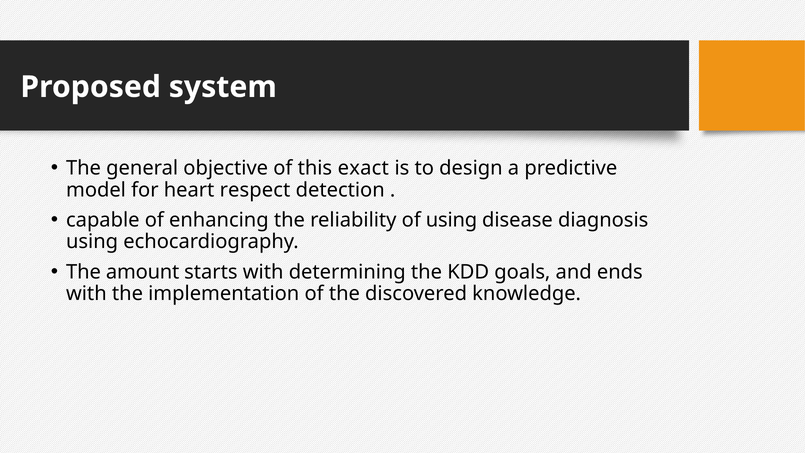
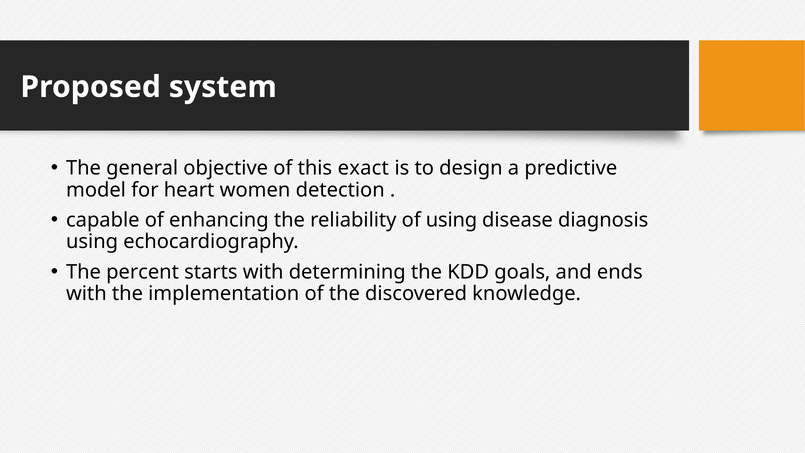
respect: respect -> women (255, 190)
amount: amount -> percent (143, 272)
